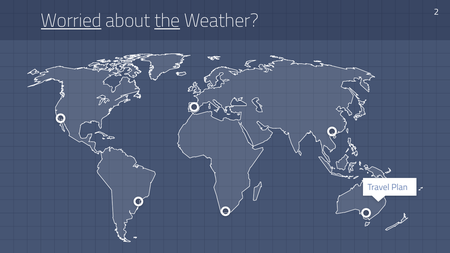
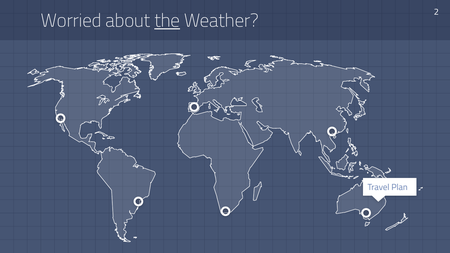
Worried underline: present -> none (71, 21)
